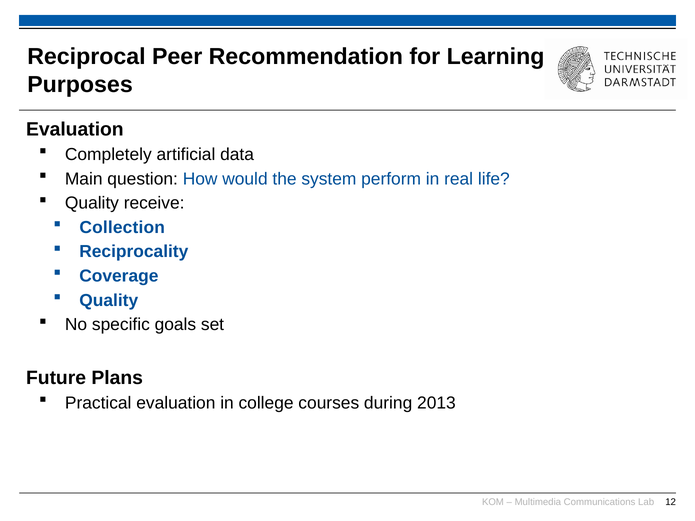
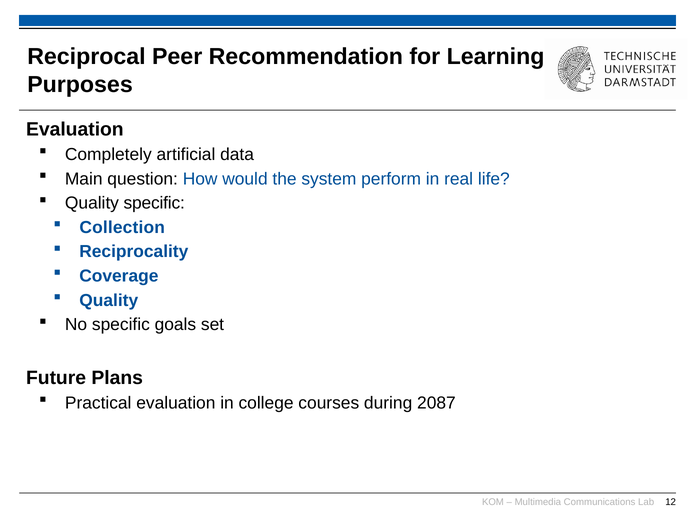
Quality receive: receive -> specific (154, 203)
2013: 2013 -> 2087 (436, 403)
